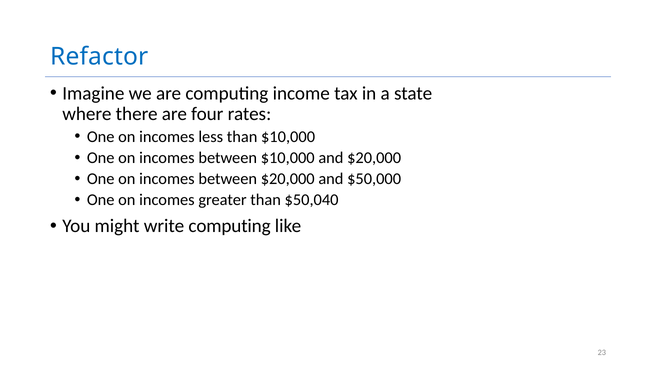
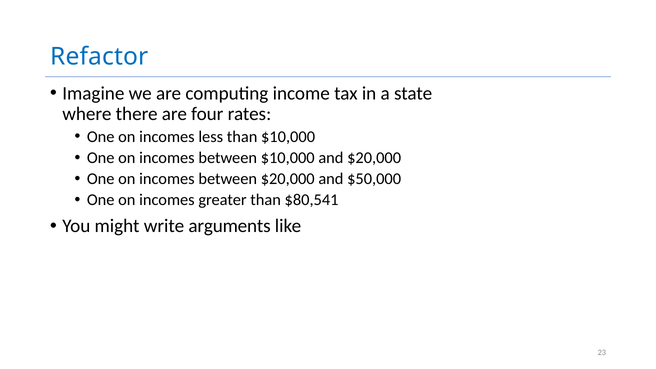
$50,040: $50,040 -> $80,541 (312, 200)
write computing: computing -> arguments (230, 226)
